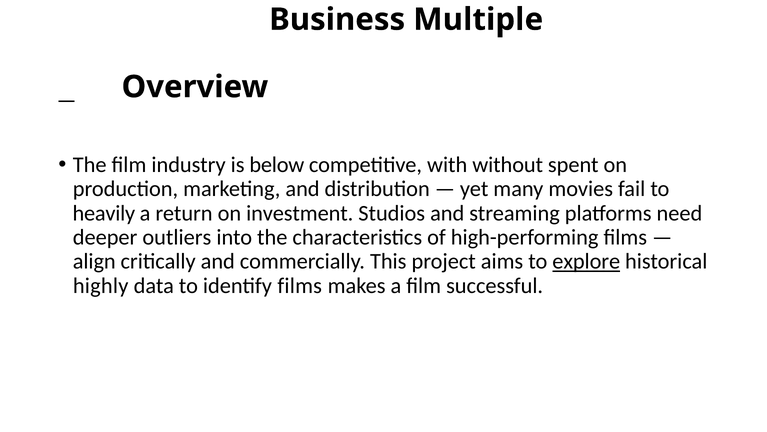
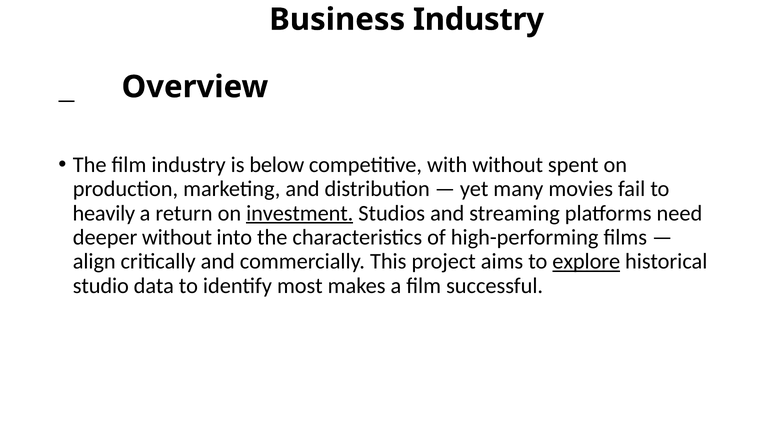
Business Multiple: Multiple -> Industry (478, 19)
investment underline: none -> present (300, 213)
deeper outliers: outliers -> without (177, 237)
highly: highly -> studio (101, 285)
identify films: films -> most (300, 285)
